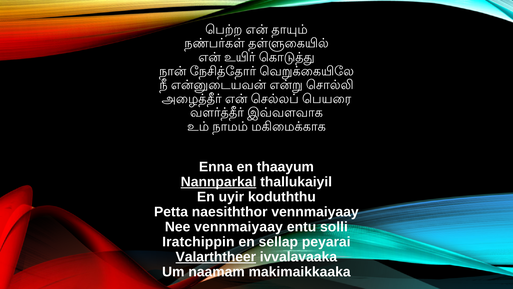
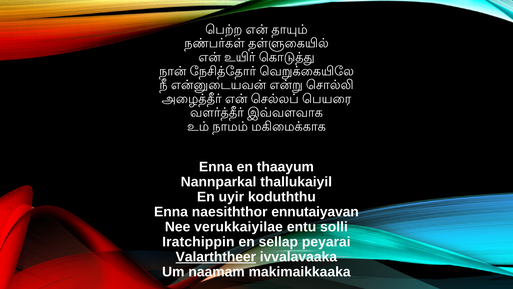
Nannparkal underline: present -> none (219, 182)
Petta: Petta -> Enna (171, 212)
naesiththor vennmaiyaay: vennmaiyaay -> ennutaiyavan (315, 212)
Nee vennmaiyaay: vennmaiyaay -> verukkaiyilae (239, 227)
